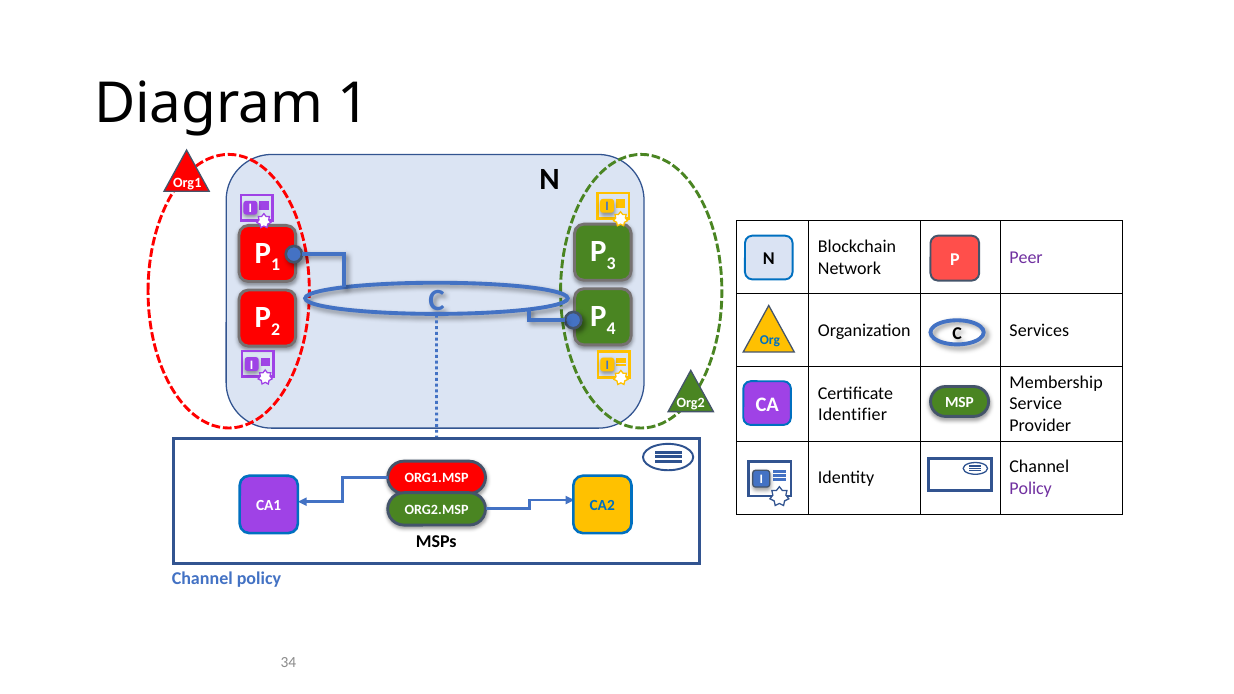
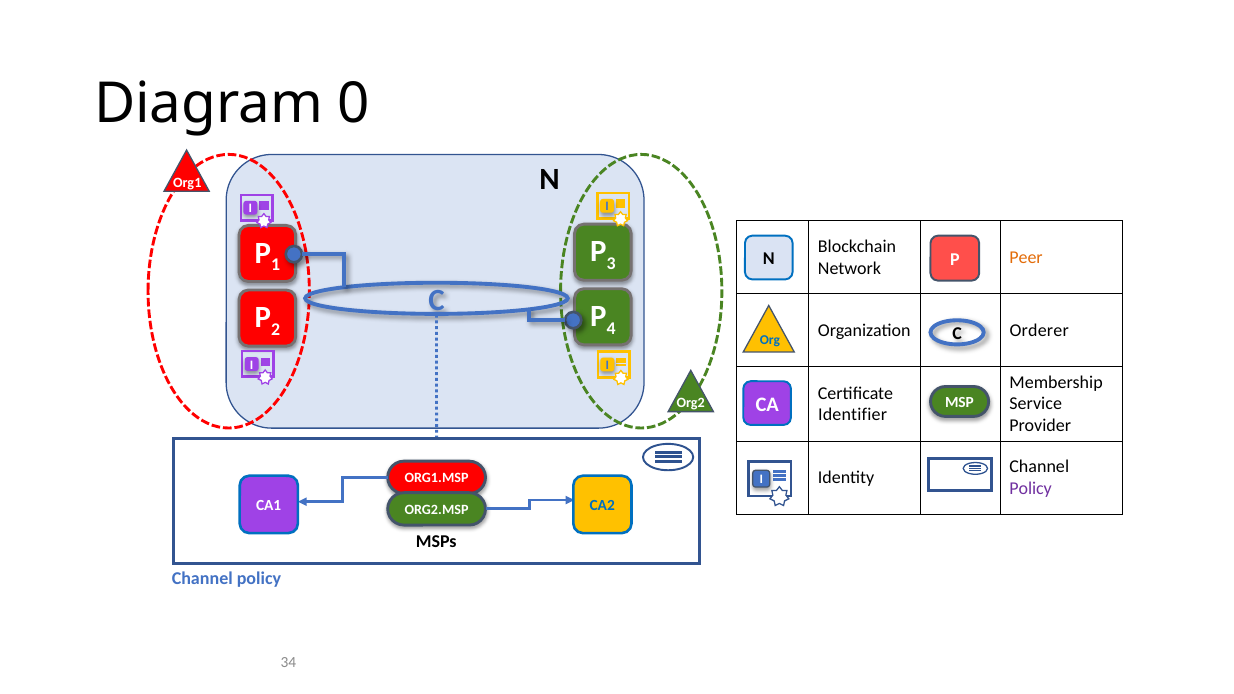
Diagram 1: 1 -> 0 (354, 104)
Peer colour: purple -> orange (1026, 257)
Services: Services -> Orderer (1039, 330)
